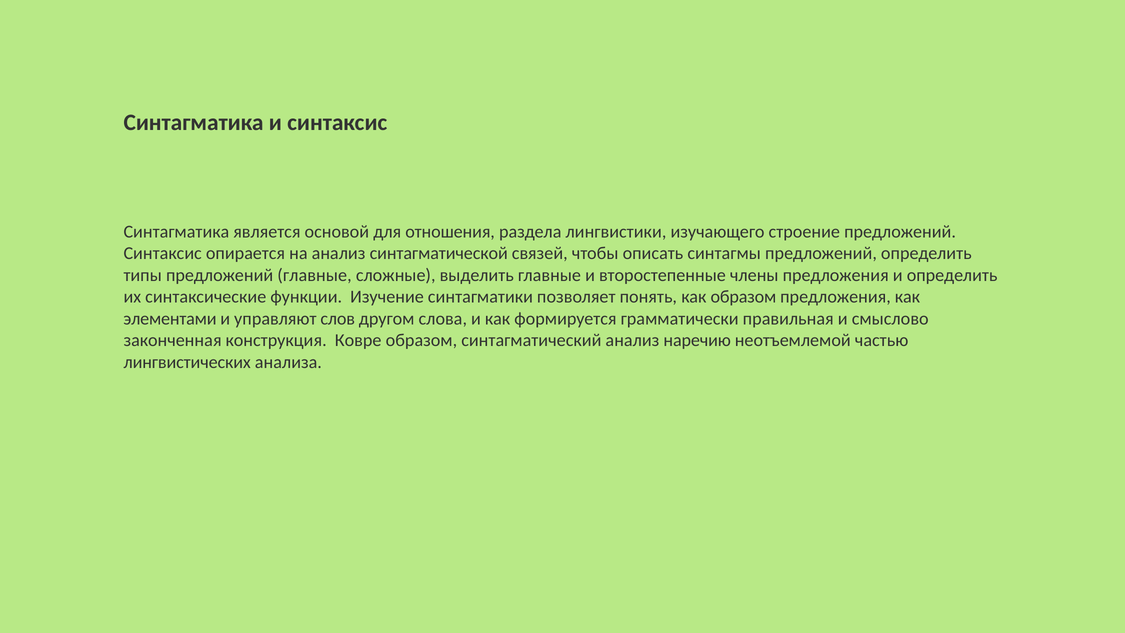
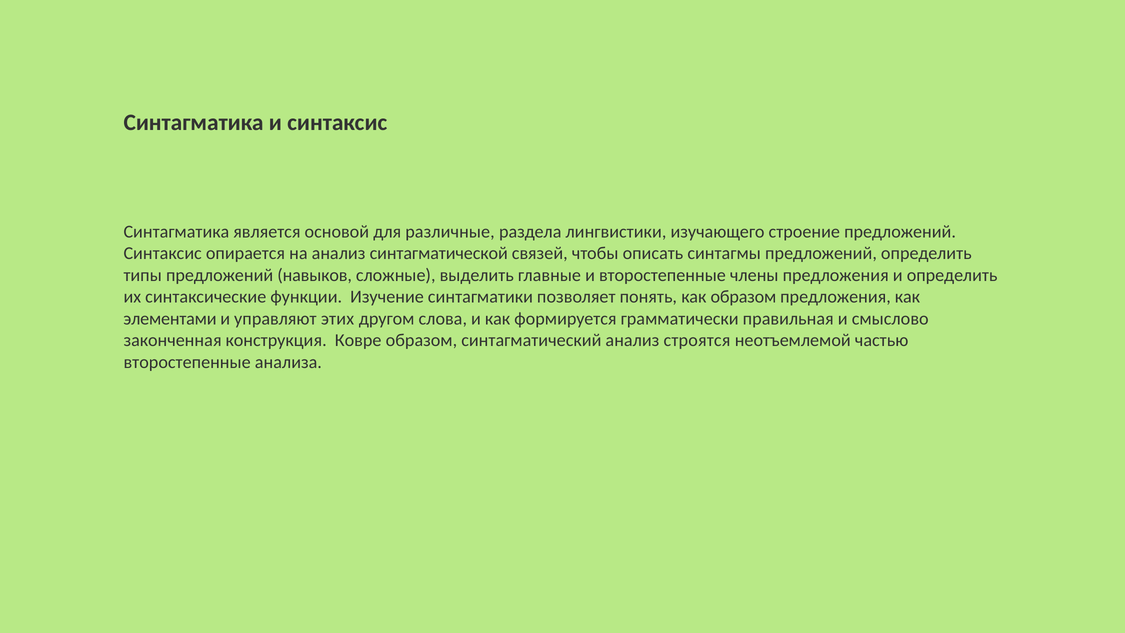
отношения: отношения -> различные (450, 232)
предложений главные: главные -> навыков (315, 275)
слов: слов -> этих (338, 319)
наречию: наречию -> строятся (697, 340)
лингвистических: лингвистических -> второстепенные (187, 362)
